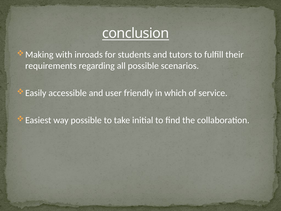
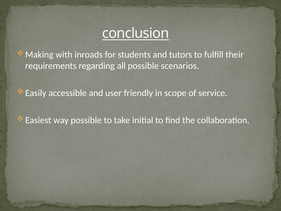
which: which -> scope (175, 93)
